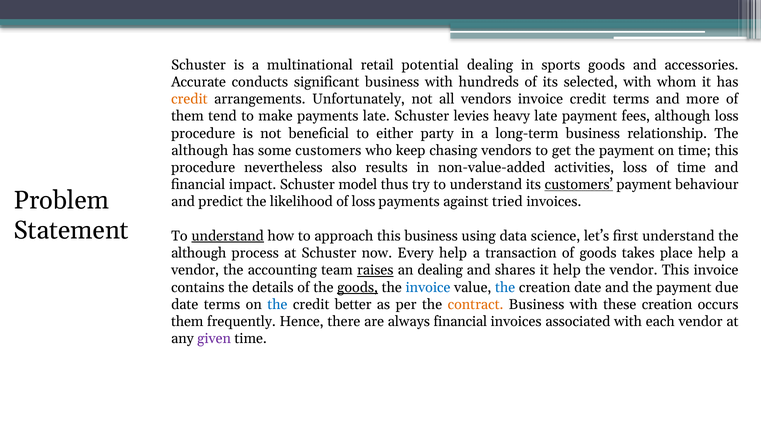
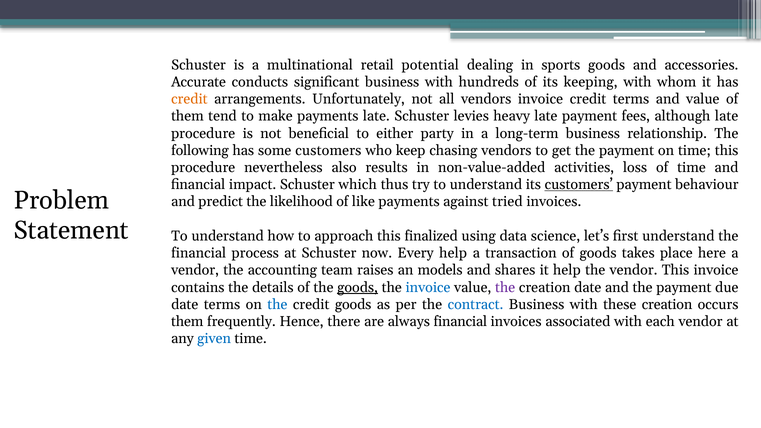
selected: selected -> keeping (591, 82)
and more: more -> value (703, 99)
although loss: loss -> late (727, 116)
although: although -> following (200, 150)
model: model -> which (358, 185)
of loss: loss -> like (363, 202)
understand underline: present -> none (228, 236)
this business: business -> finalized (431, 236)
although: although -> financial (199, 253)
place help: help -> here (712, 253)
raises underline: present -> none (375, 270)
an dealing: dealing -> models (440, 270)
the colour: blue -> purple (505, 287)
credit better: better -> goods (353, 305)
contract colour: orange -> blue (476, 305)
given colour: purple -> blue (214, 339)
